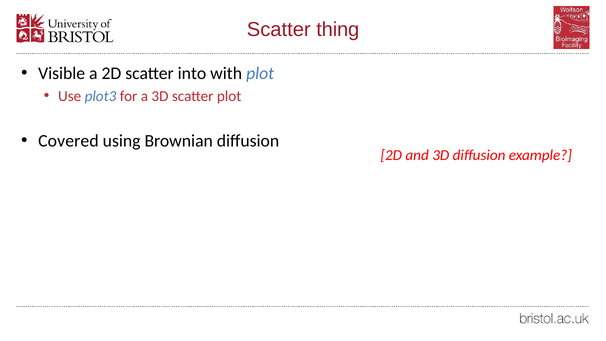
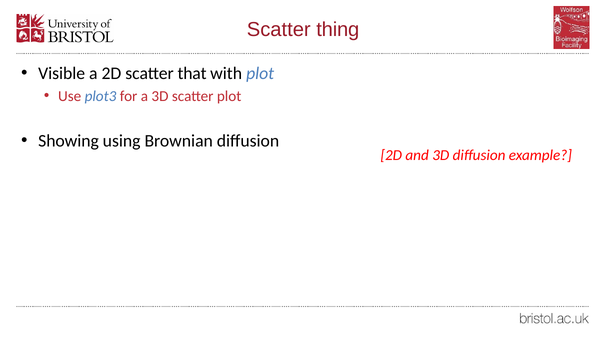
into: into -> that (192, 74)
Covered: Covered -> Showing (69, 141)
